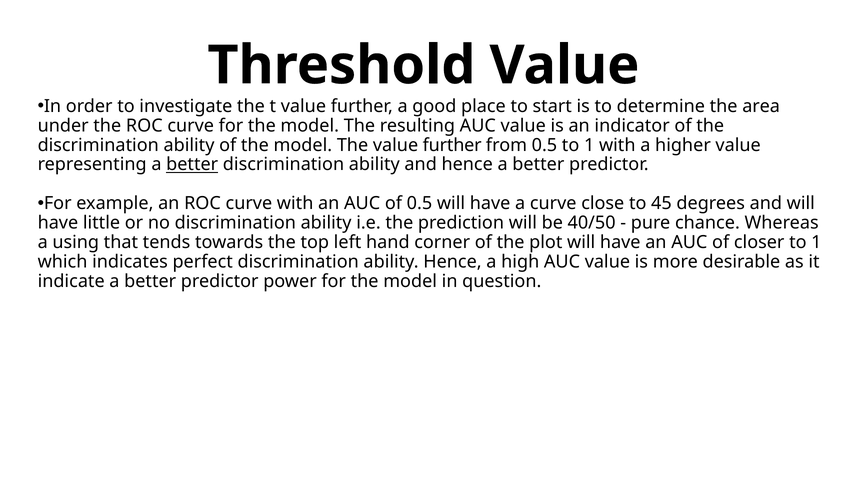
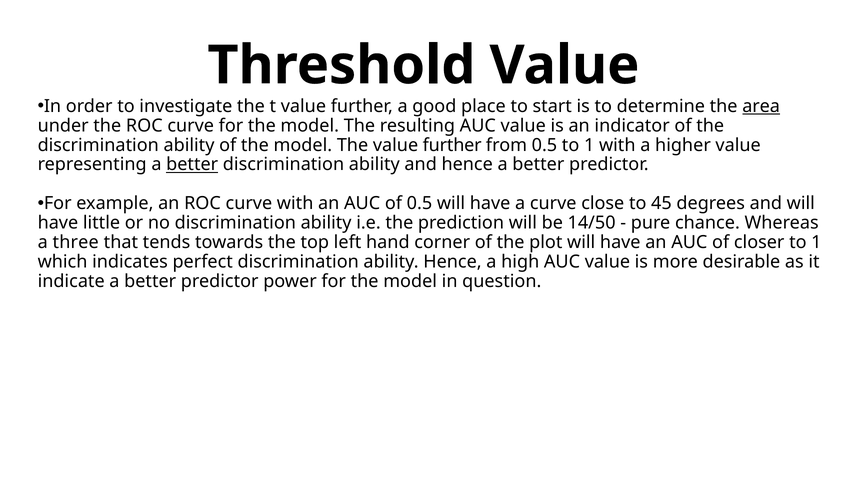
area underline: none -> present (761, 106)
40/50: 40/50 -> 14/50 (592, 223)
using: using -> three (76, 242)
